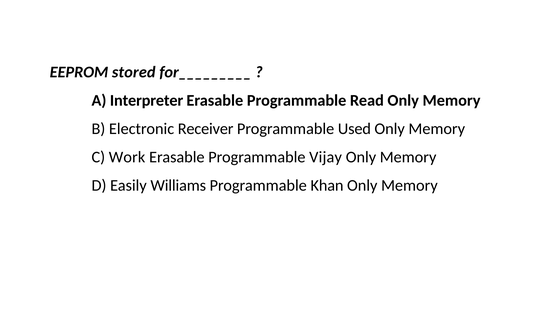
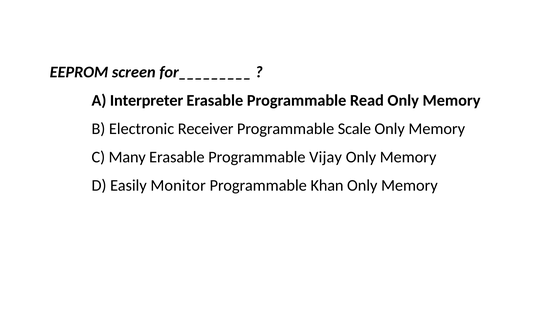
stored: stored -> screen (134, 72)
Used: Used -> Scale (354, 129)
Work: Work -> Many (127, 157)
Williams: Williams -> Monitor (178, 185)
